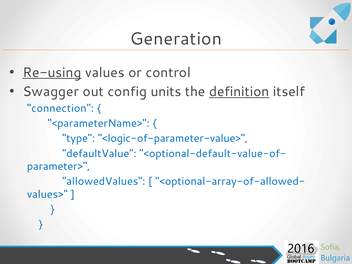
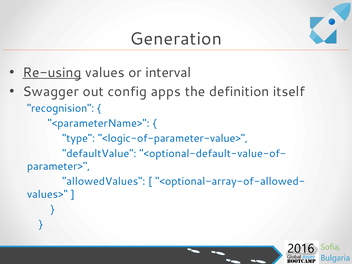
control: control -> interval (168, 73)
units: units -> apps (166, 92)
definition underline: present -> none (239, 92)
connection: connection -> recognision (61, 108)
